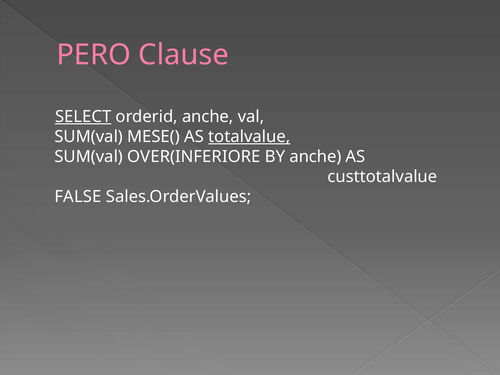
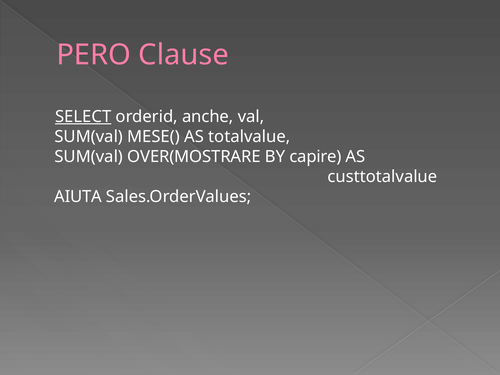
totalvalue underline: present -> none (249, 137)
OVER(INFERIORE: OVER(INFERIORE -> OVER(MOSTRARE (194, 157)
BY anche: anche -> capire (315, 157)
FALSE: FALSE -> AIUTA (78, 197)
